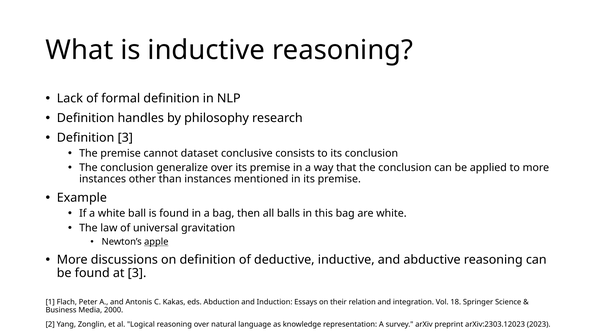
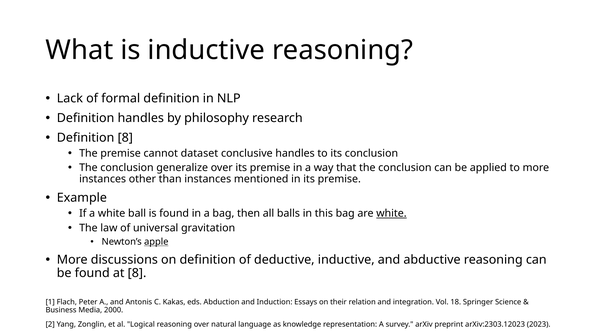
Definition 3: 3 -> 8 (125, 138)
conclusive consists: consists -> handles (295, 153)
white underline: none -> present (391, 214)
at 3: 3 -> 8 (137, 273)
